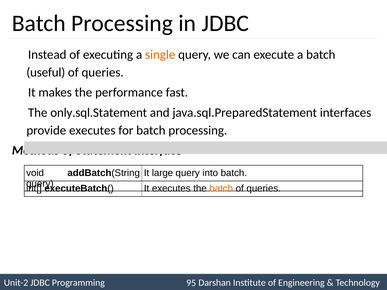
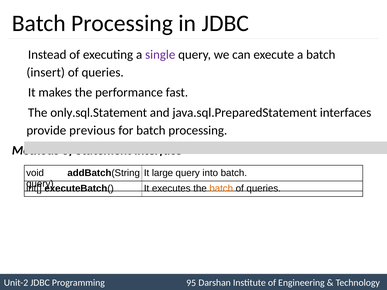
single colour: orange -> purple (160, 55)
useful: useful -> insert (46, 72)
provide executes: executes -> previous (92, 130)
